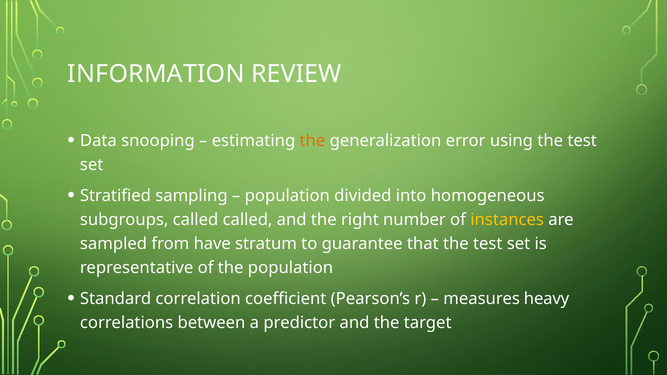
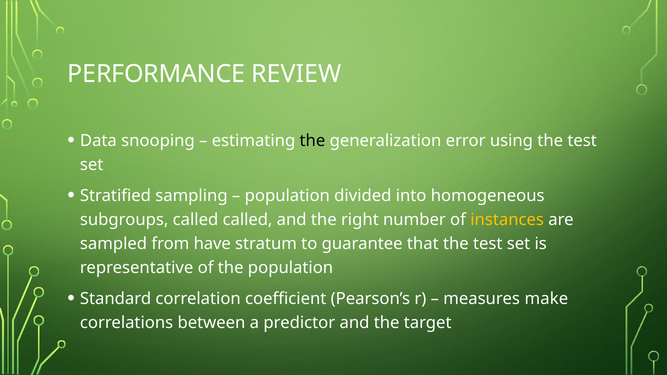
INFORMATION: INFORMATION -> PERFORMANCE (156, 74)
the colour: orange -> black (312, 141)
heavy: heavy -> make (546, 299)
